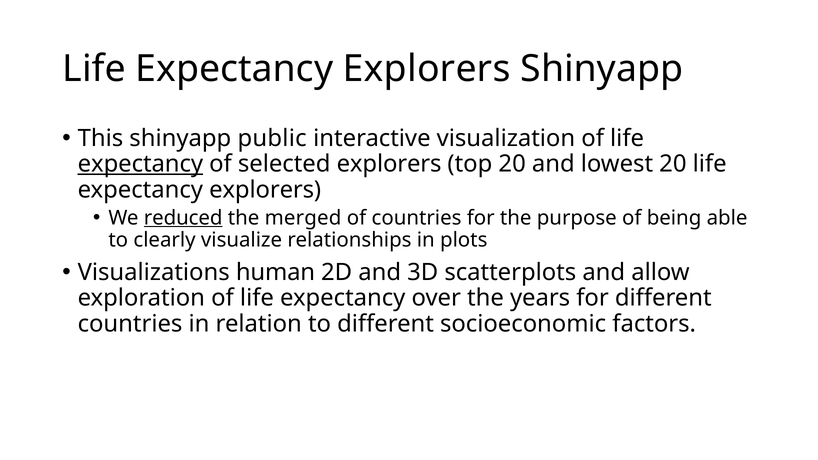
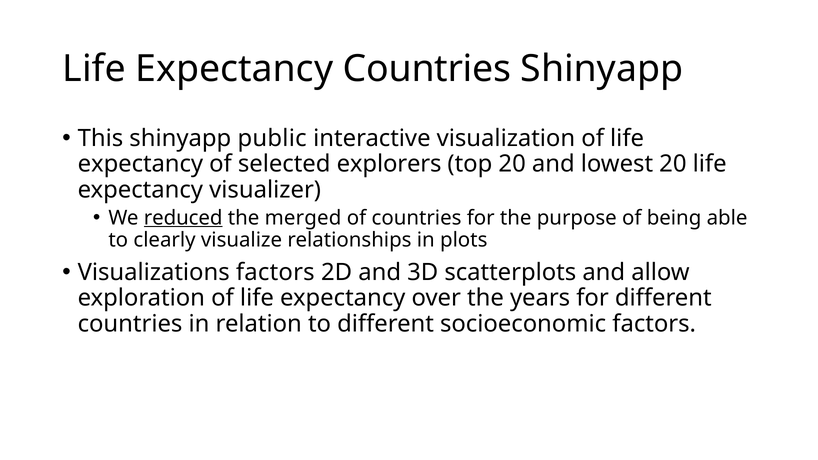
Explorers: Explorers -> Countries (427, 69)
expectancy underline: present -> none (140, 164)
explorers: explorers -> visualizer (265, 190)
Visualizations human: human -> factors (275, 272)
